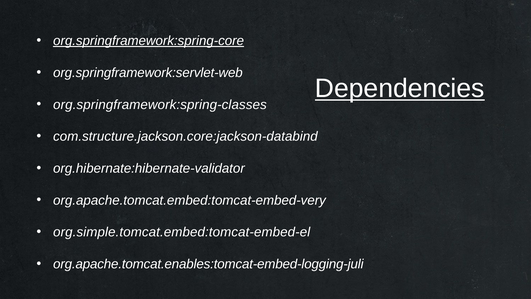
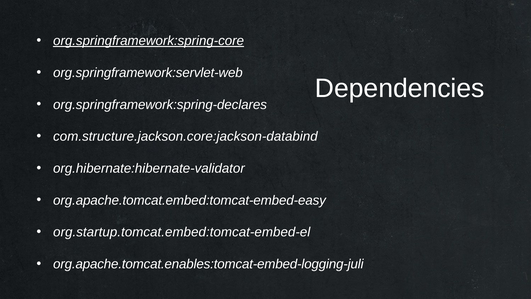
Dependencies underline: present -> none (400, 88)
org.springframework:spring-classes: org.springframework:spring-classes -> org.springframework:spring-declares (160, 105)
org.apache.tomcat.embed:tomcat-embed-very: org.apache.tomcat.embed:tomcat-embed-very -> org.apache.tomcat.embed:tomcat-embed-easy (190, 200)
org.simple.tomcat.embed:tomcat-embed-el: org.simple.tomcat.embed:tomcat-embed-el -> org.startup.tomcat.embed:tomcat-embed-el (182, 232)
